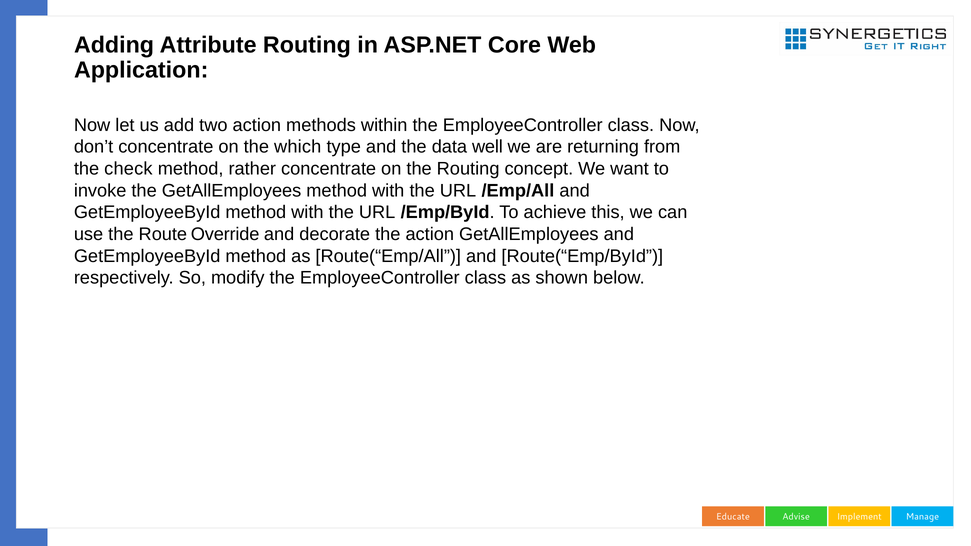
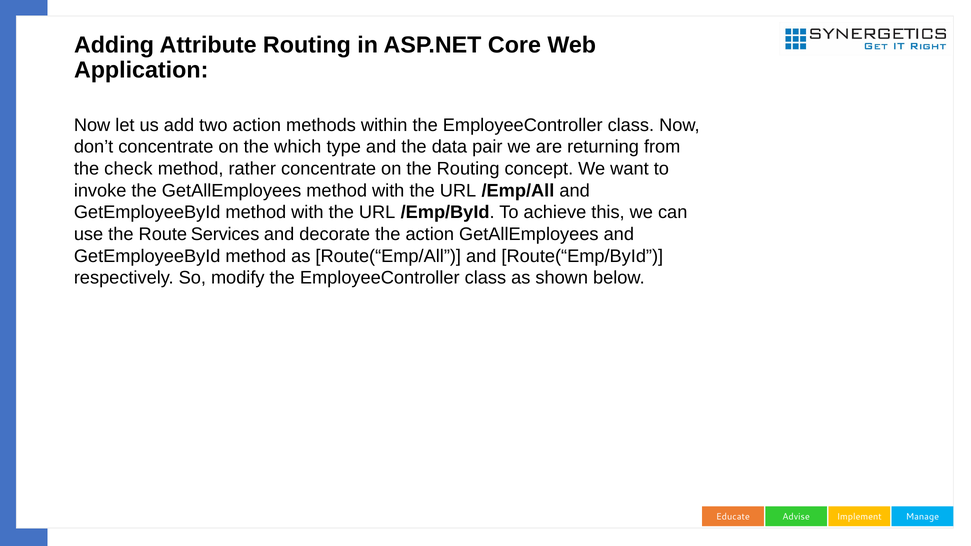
well: well -> pair (487, 147)
Override: Override -> Services (225, 234)
